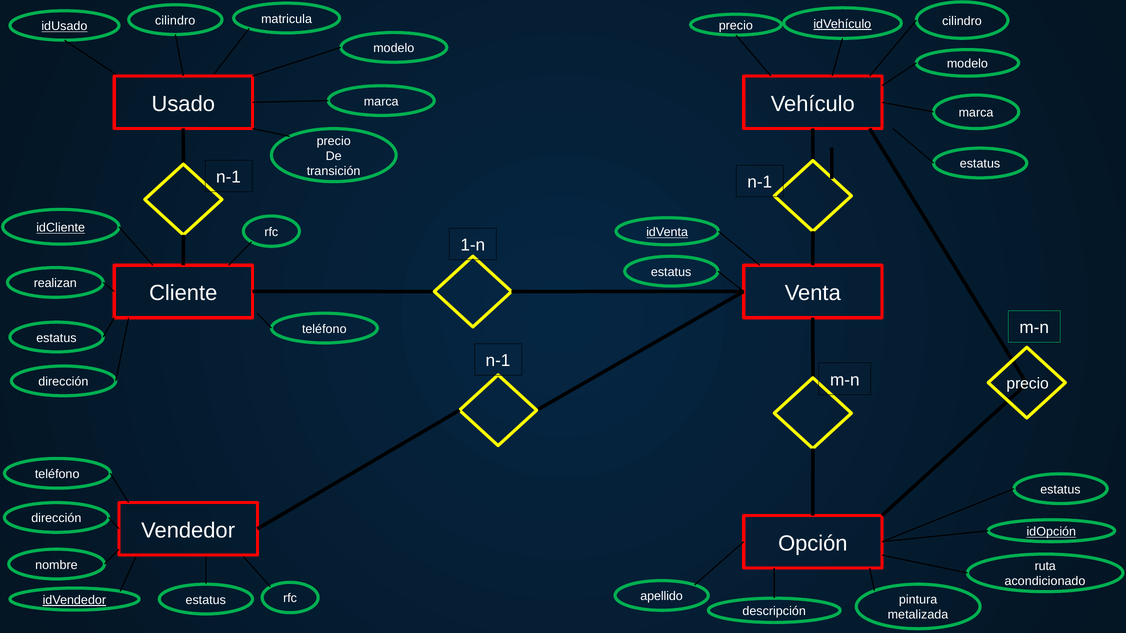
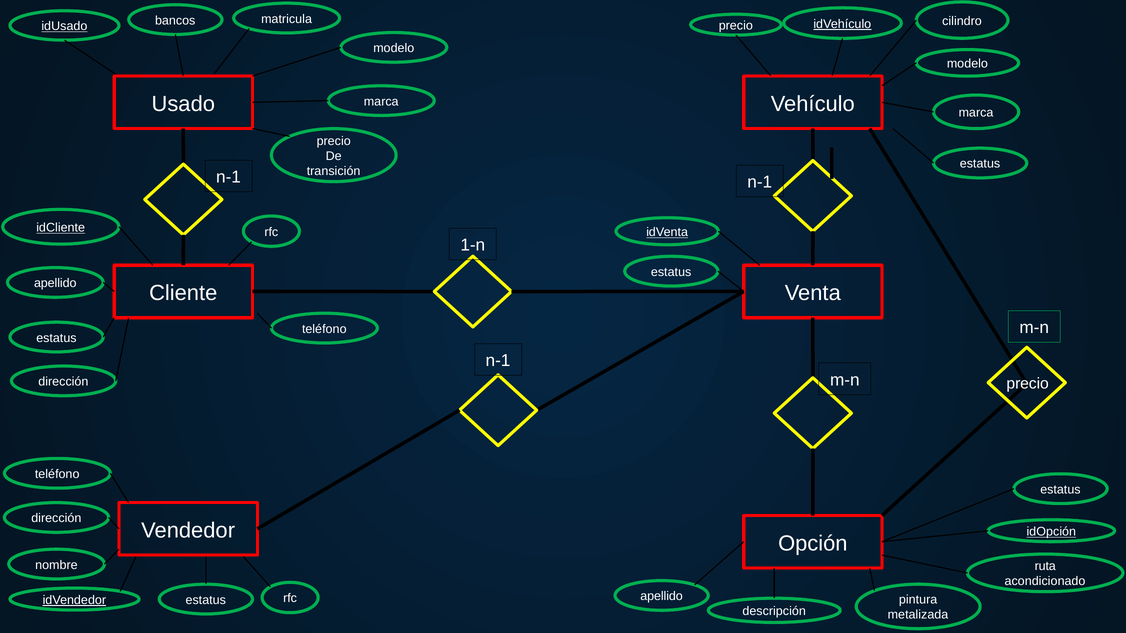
cilindro: cilindro -> bancos (175, 20)
realizan: realizan -> apellido (55, 283)
